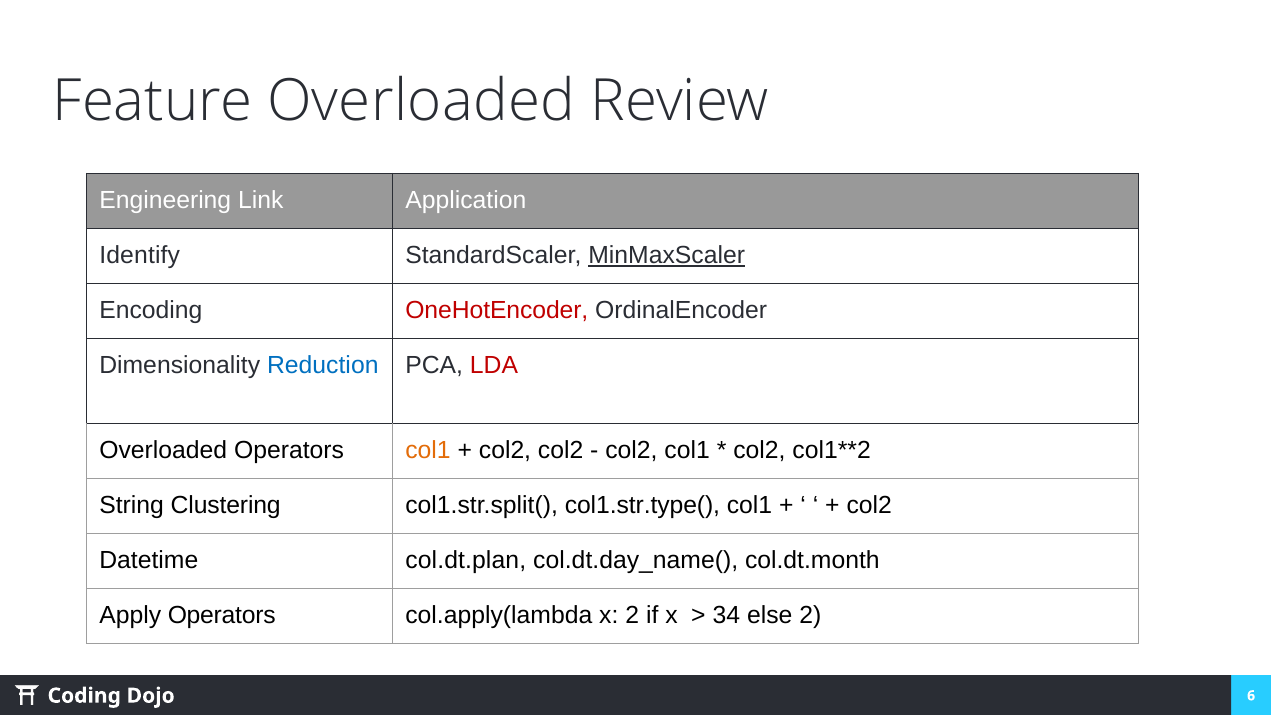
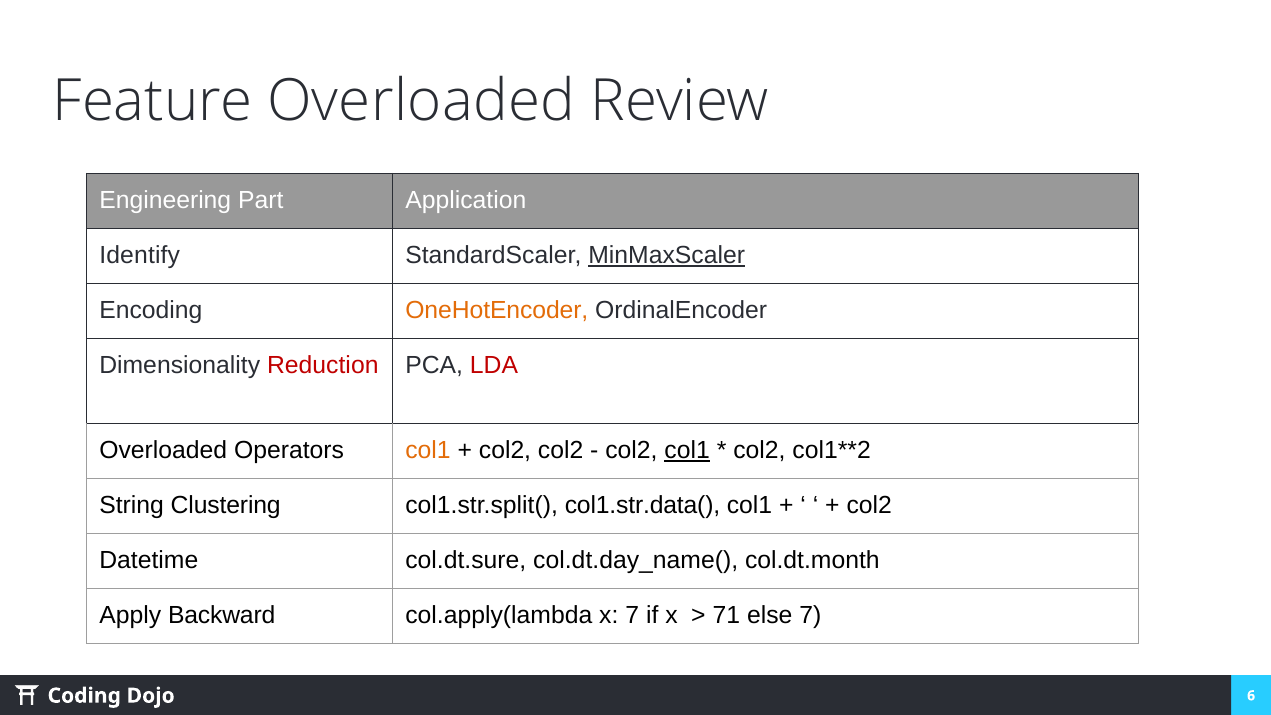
Link: Link -> Part (261, 201)
OneHotEncoder colour: red -> orange (497, 311)
Reduction colour: blue -> red (323, 366)
col1 underline: none -> present (687, 450)
col1.str.type(: col1.str.type( -> col1.str.data( (642, 505)
col.dt.plan: col.dt.plan -> col.dt.sure (466, 560)
Apply Operators: Operators -> Backward (222, 615)
x 2: 2 -> 7 (632, 615)
34: 34 -> 71 (726, 615)
else 2: 2 -> 7 (810, 615)
